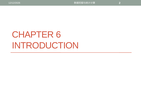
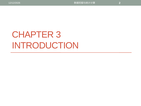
6: 6 -> 3 (58, 35)
